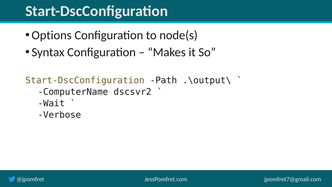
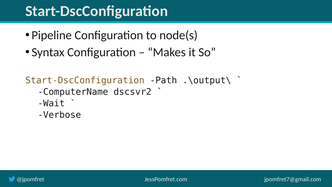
Options: Options -> Pipeline (52, 35)
